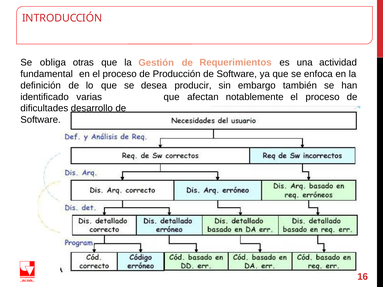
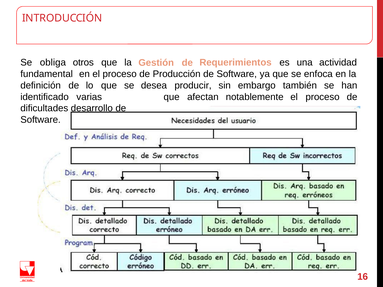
otras: otras -> otros (83, 62)
